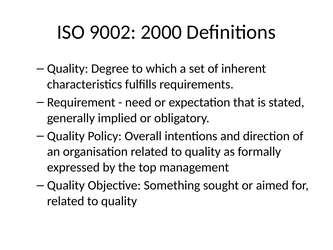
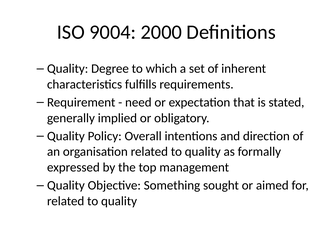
9002: 9002 -> 9004 (113, 32)
